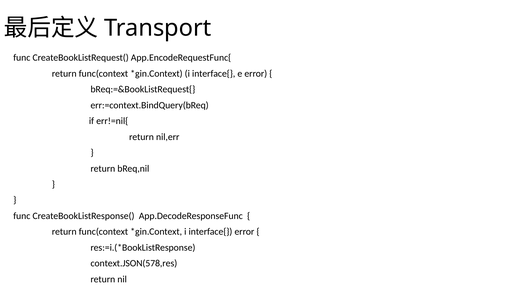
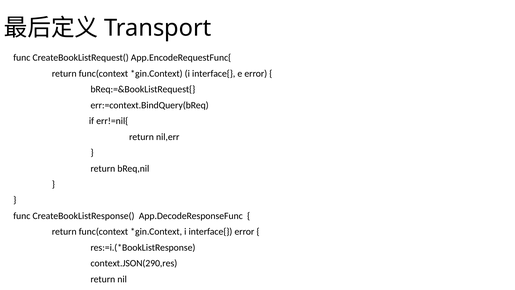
context.JSON(578,res: context.JSON(578,res -> context.JSON(290,res (134, 263)
